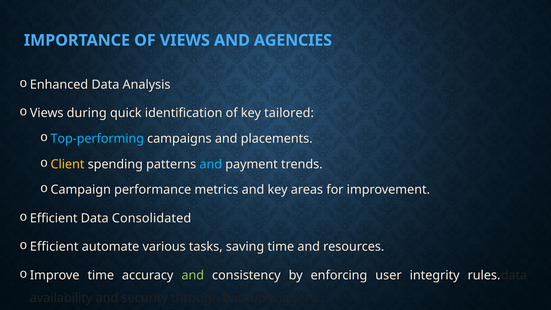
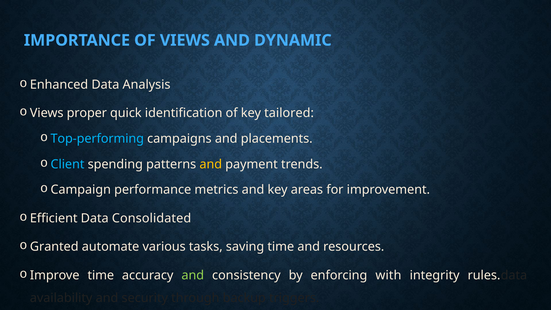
AGENCIES: AGENCIES -> DYNAMIC (293, 40)
during: during -> proper (87, 113)
Client colour: yellow -> light blue (67, 164)
and colour: light blue -> yellow (211, 164)
Efficient: Efficient -> Granted (54, 247)
user: user -> with (388, 275)
